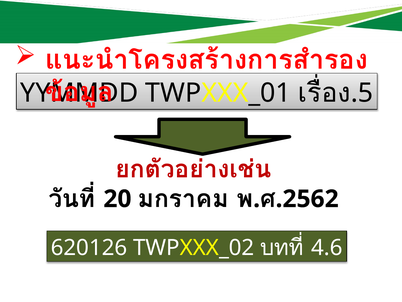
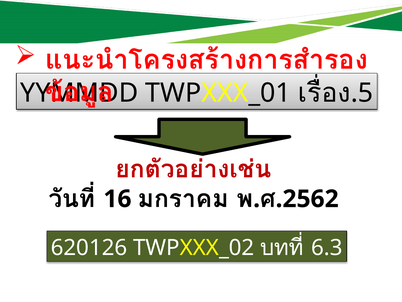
20: 20 -> 16 (117, 199)
4.6: 4.6 -> 6.3 (327, 247)
